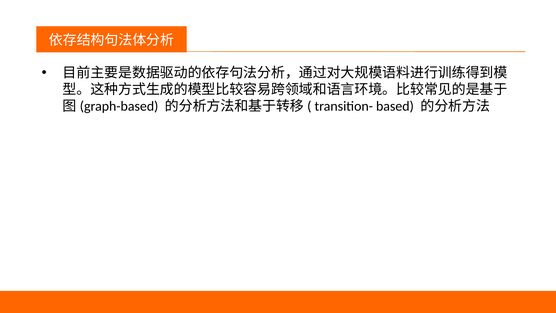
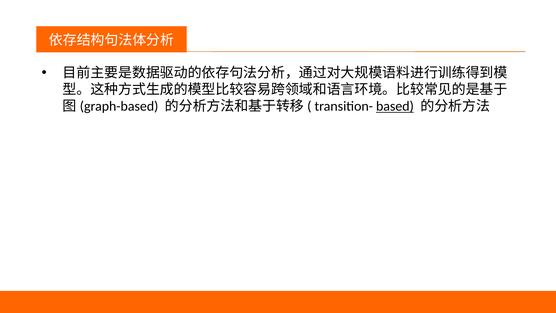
based underline: none -> present (395, 106)
